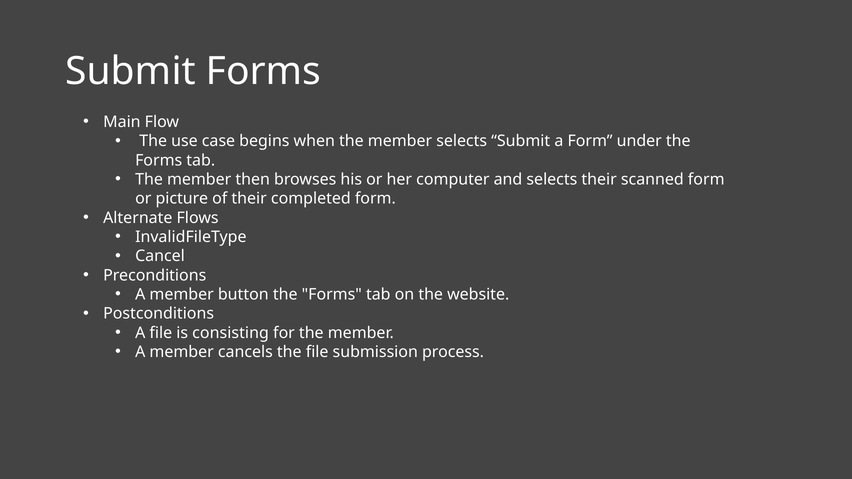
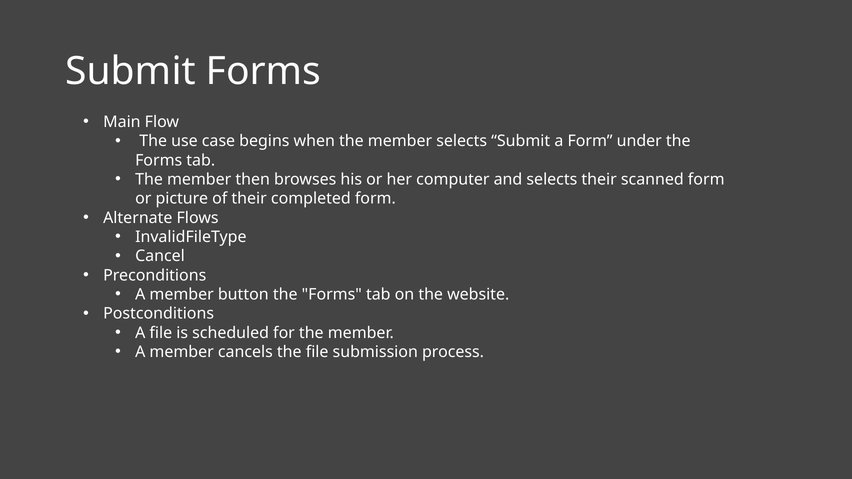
consisting: consisting -> scheduled (231, 333)
